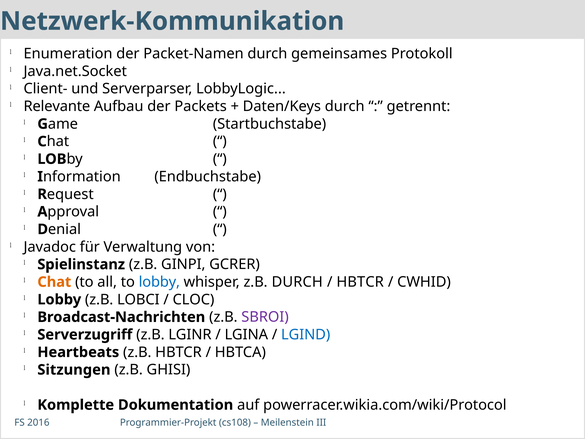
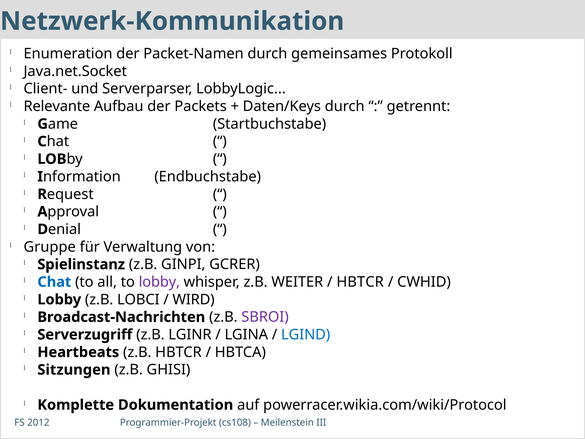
Javadoc: Javadoc -> Gruppe (50, 247)
Chat colour: orange -> blue (54, 282)
lobby colour: blue -> purple (159, 282)
z.B DURCH: DURCH -> WEITER (297, 282)
CLOC: CLOC -> WIRD (194, 299)
2016: 2016 -> 2012 (38, 422)
